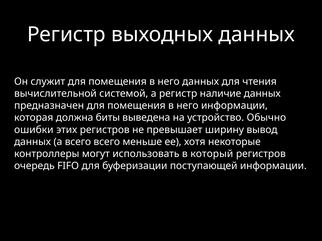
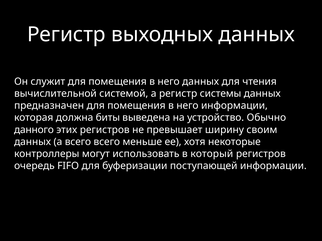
наличие: наличие -> системы (221, 94)
ошибки: ошибки -> данного (34, 130)
вывод: вывод -> своим (262, 130)
